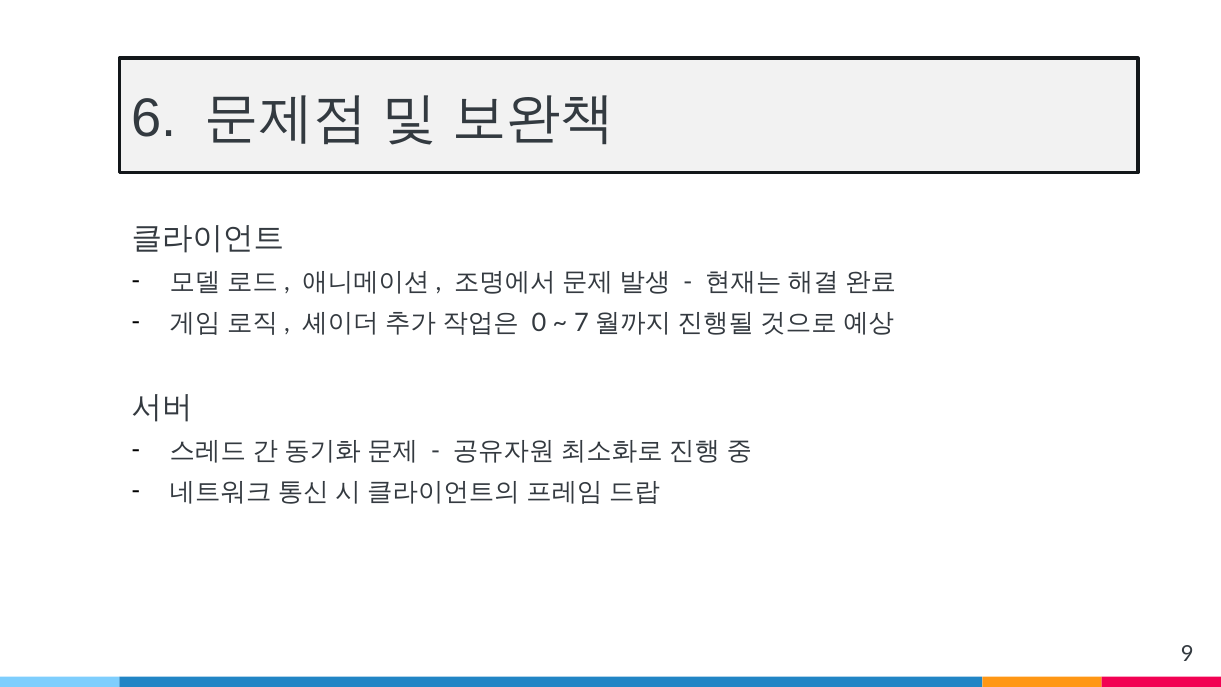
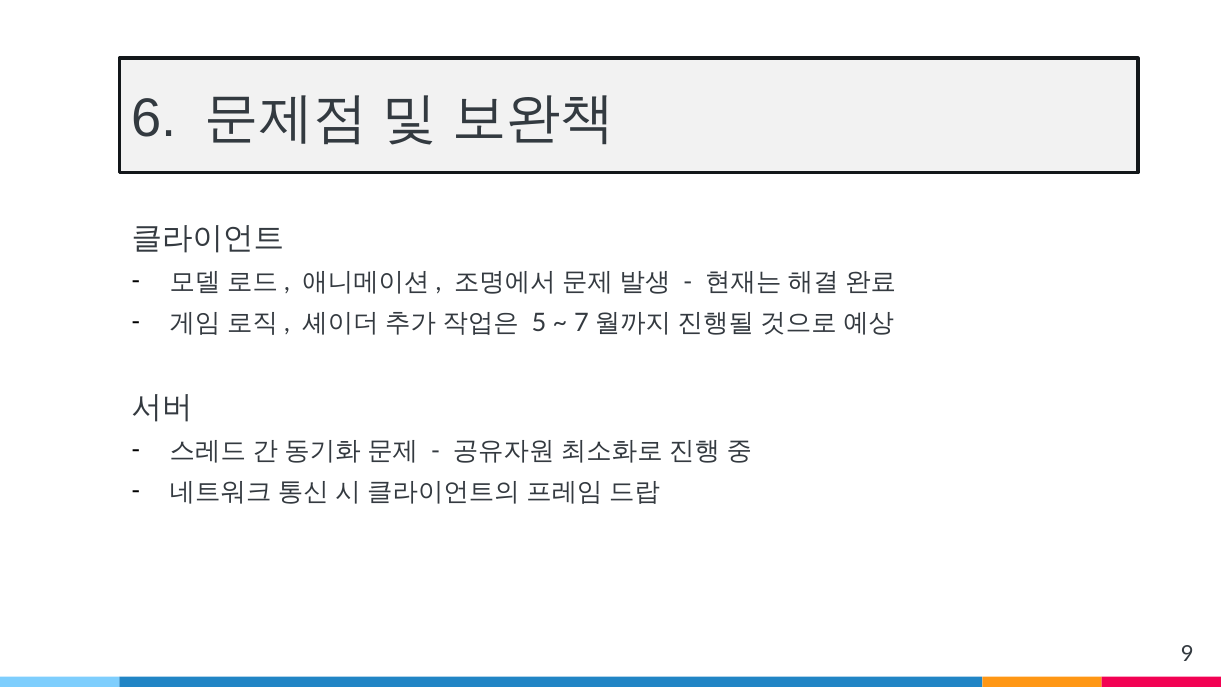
0: 0 -> 5 (539, 323)
